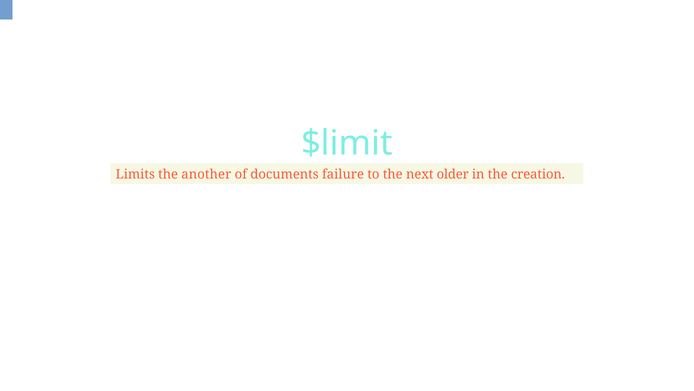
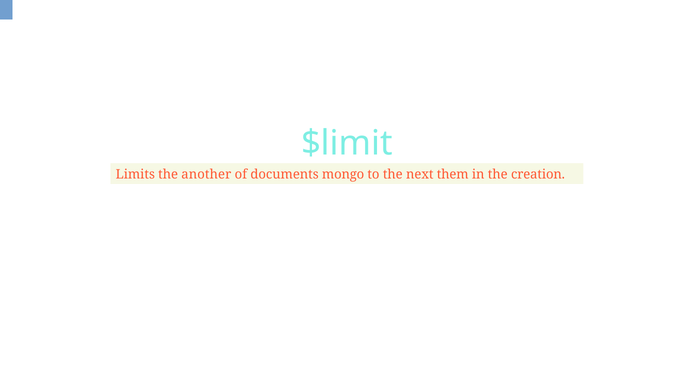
failure: failure -> mongo (343, 174)
older: older -> them (453, 174)
